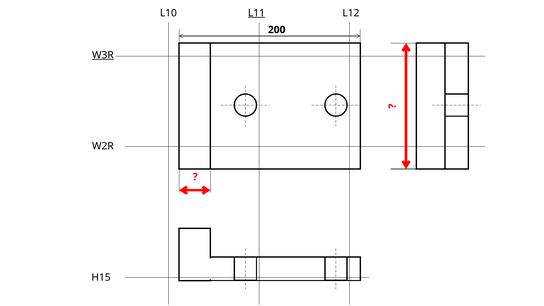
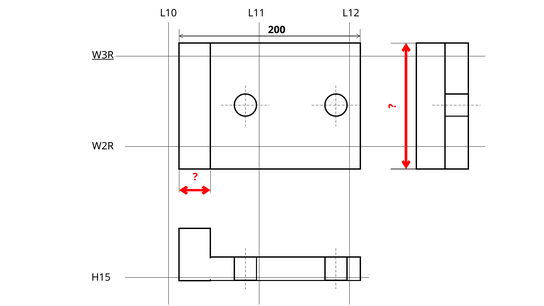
L11 underline: present -> none (256, 13)
